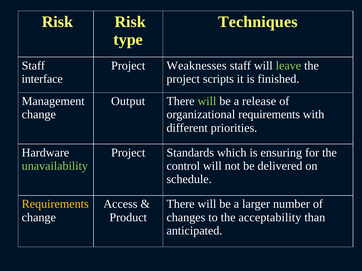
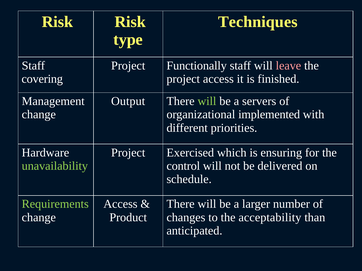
Weaknesses: Weaknesses -> Functionally (197, 66)
leave colour: light green -> pink (288, 66)
interface: interface -> covering (42, 79)
project scripts: scripts -> access (218, 79)
release: release -> servers (259, 101)
organizational requirements: requirements -> implemented (269, 115)
Standards: Standards -> Exercised (190, 153)
Requirements colour: yellow -> light green (55, 204)
